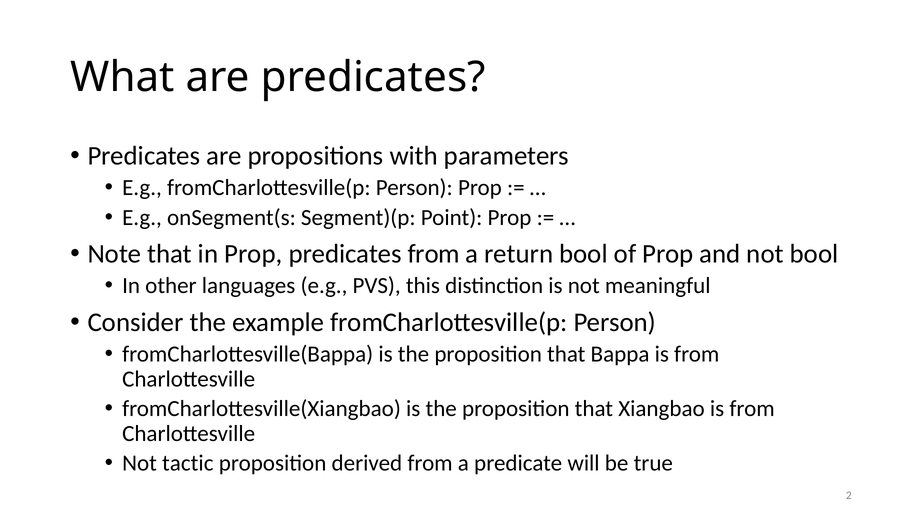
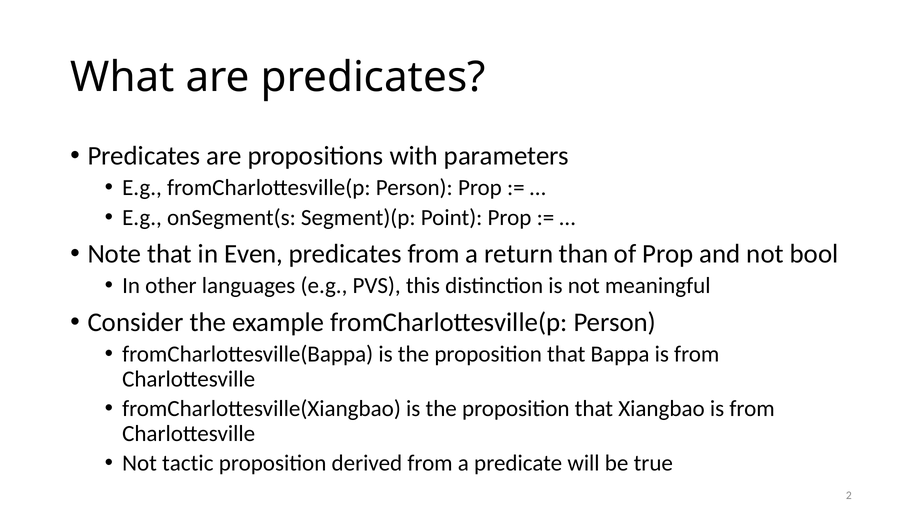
in Prop: Prop -> Even (253, 254)
return bool: bool -> than (584, 254)
